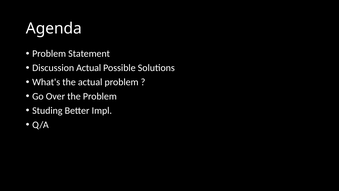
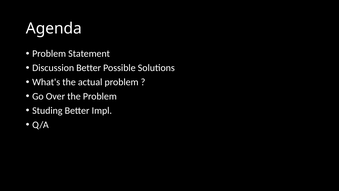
Discussion Actual: Actual -> Better (89, 68)
